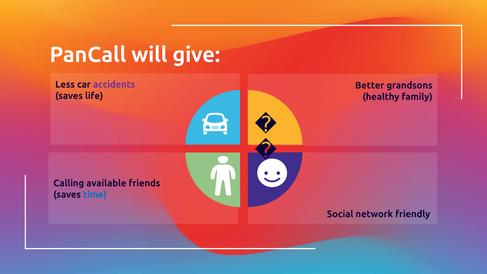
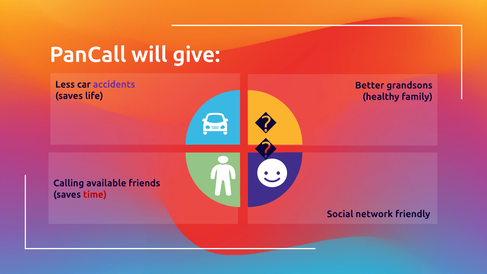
time colour: blue -> red (95, 194)
